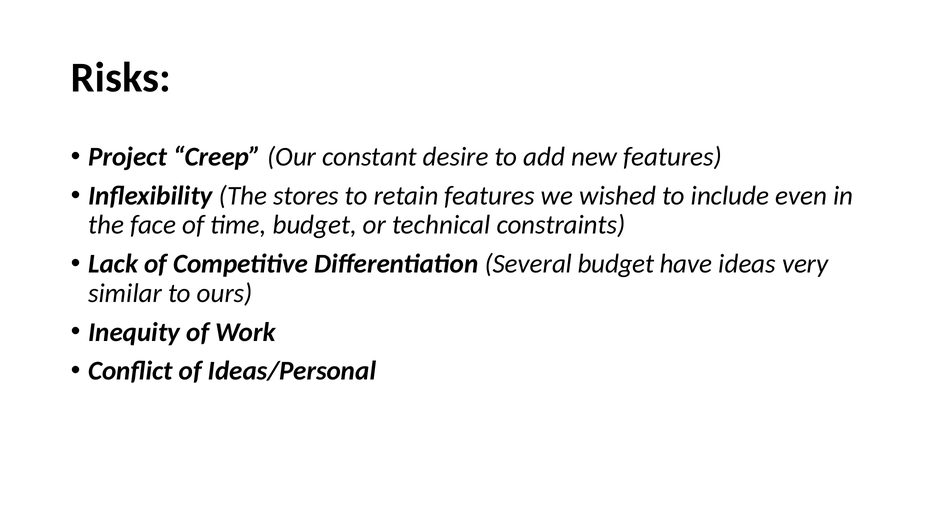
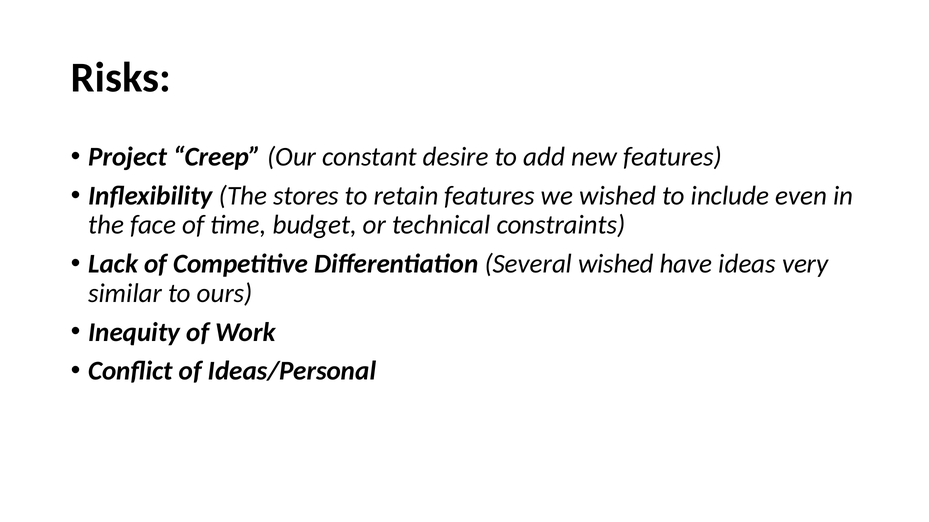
Several budget: budget -> wished (616, 264)
